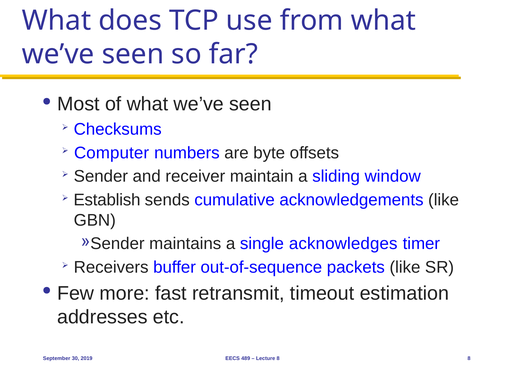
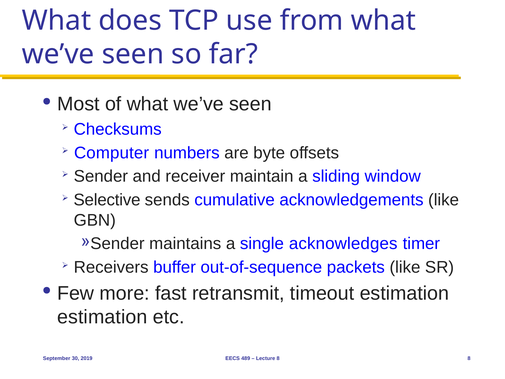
Establish: Establish -> Selective (107, 200)
addresses: addresses -> estimation (102, 317)
